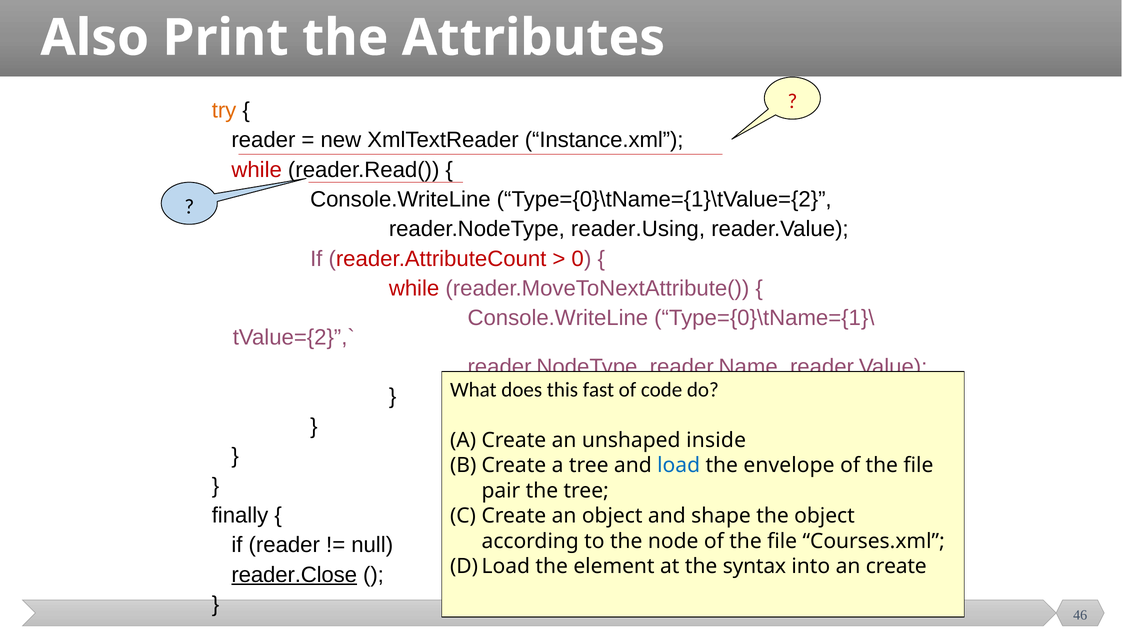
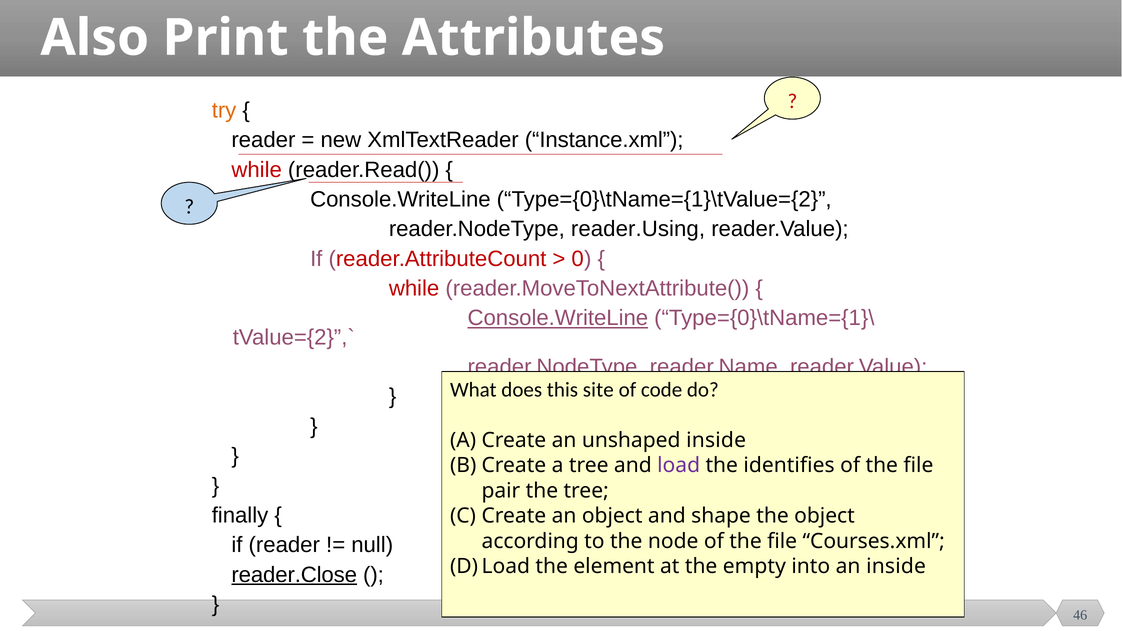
Console.WriteLine underline: none -> present (558, 318)
fast: fast -> site (598, 390)
load colour: blue -> purple (679, 466)
envelope: envelope -> identifies (789, 466)
syntax: syntax -> empty (754, 567)
an create: create -> inside (896, 567)
